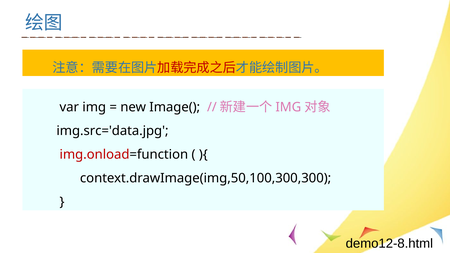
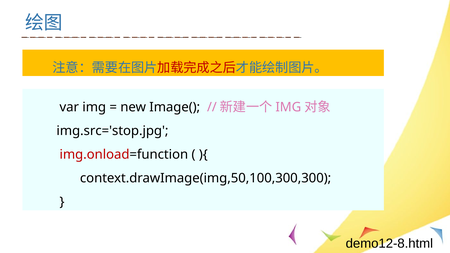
img.src='data.jpg: img.src='data.jpg -> img.src='stop.jpg (112, 131)
